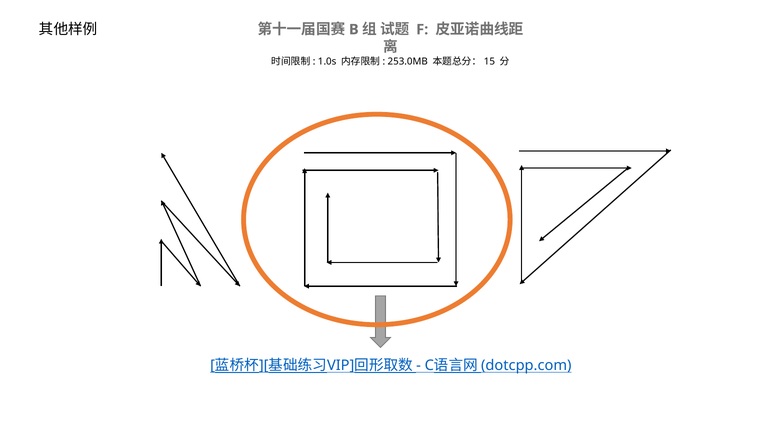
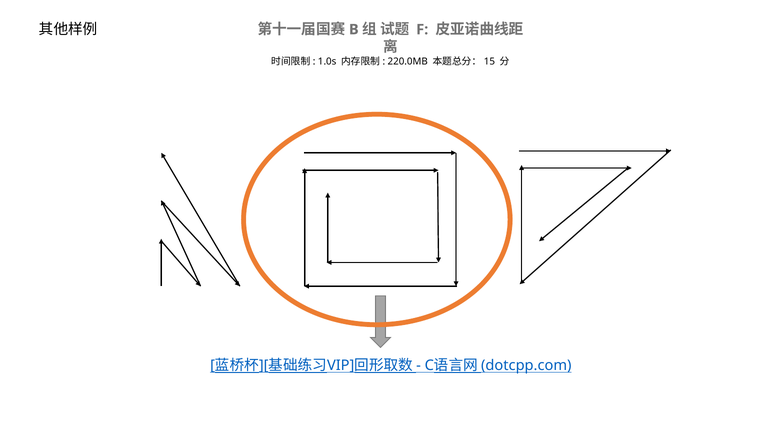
253.0MB: 253.0MB -> 220.0MB (408, 61)
